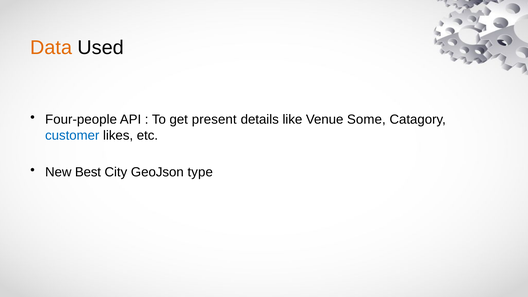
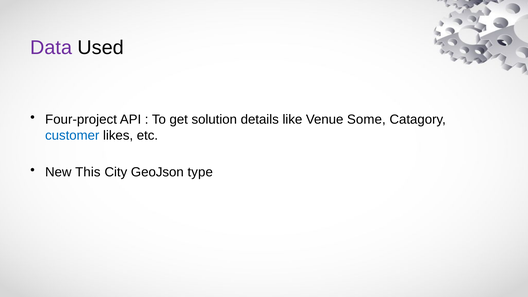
Data colour: orange -> purple (51, 48)
Four-people: Four-people -> Four-project (81, 120)
present: present -> solution (214, 120)
Best: Best -> This (88, 172)
